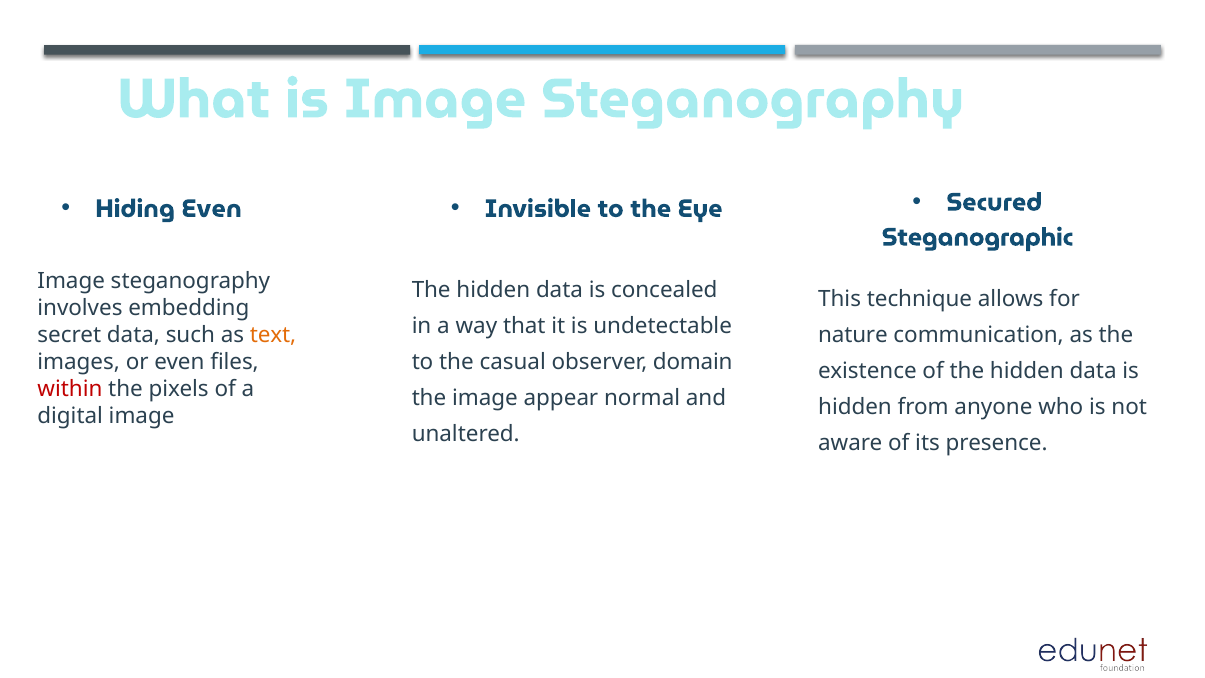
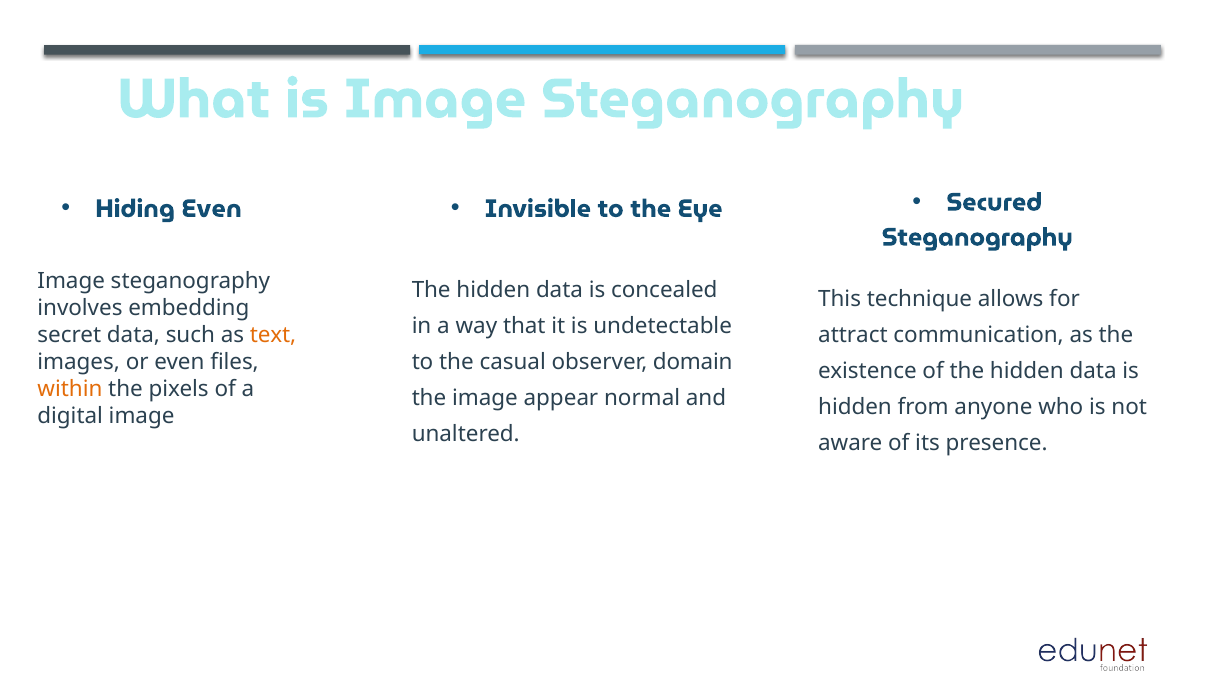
Steganographic: Steganographic -> Steganography (977, 237)
nature: nature -> attract (853, 335)
within colour: red -> orange (70, 389)
